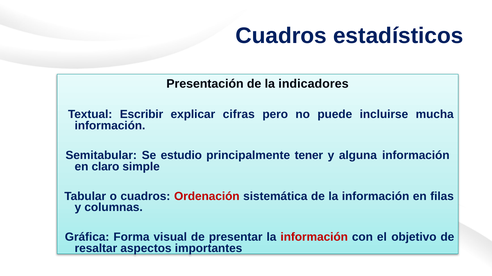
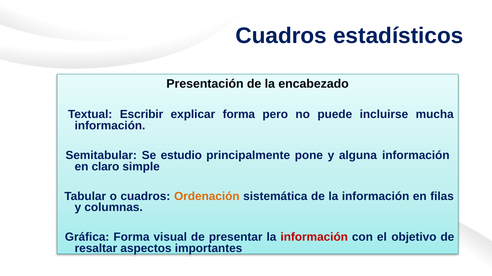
indicadores: indicadores -> encabezado (314, 84)
explicar cifras: cifras -> forma (239, 115)
tener: tener -> pone (309, 156)
Ordenación colour: red -> orange (207, 197)
